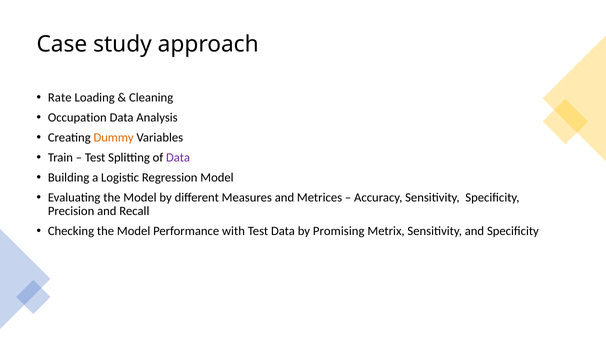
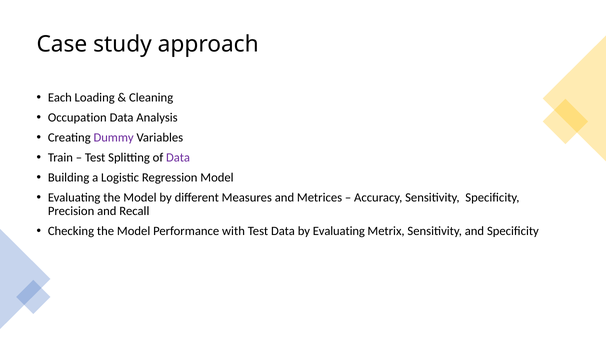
Rate: Rate -> Each (60, 98)
Dummy colour: orange -> purple (114, 138)
by Promising: Promising -> Evaluating (339, 231)
